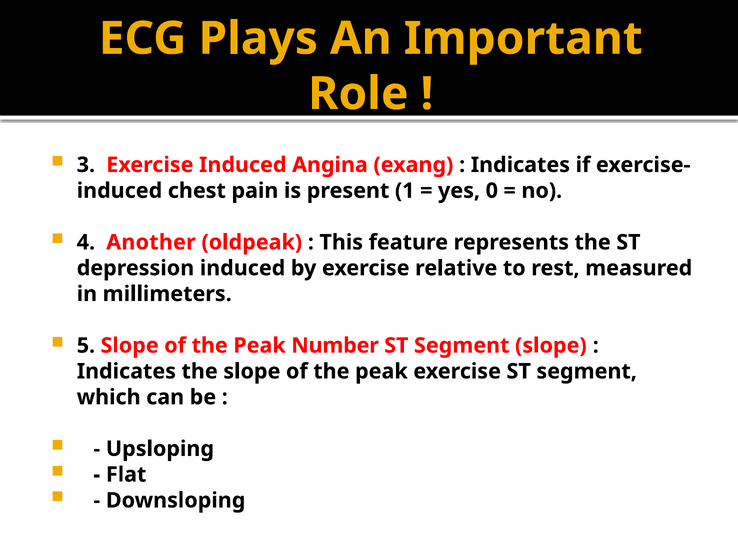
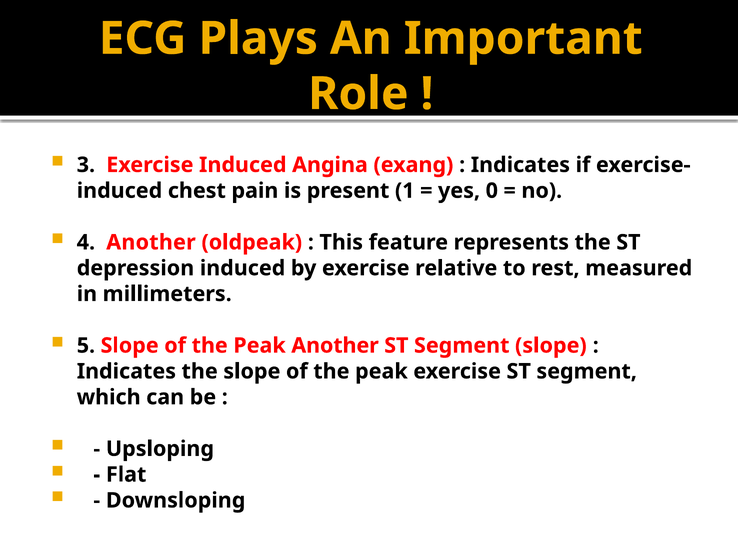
Peak Number: Number -> Another (335, 346)
